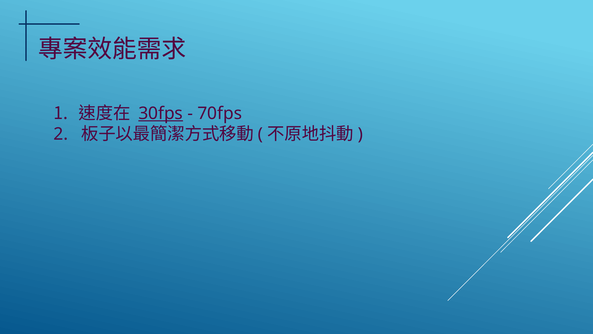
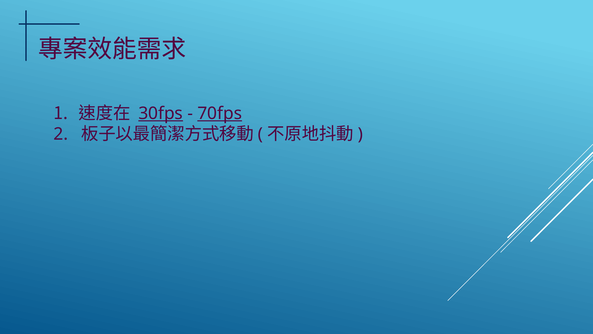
70fps underline: none -> present (220, 113)
